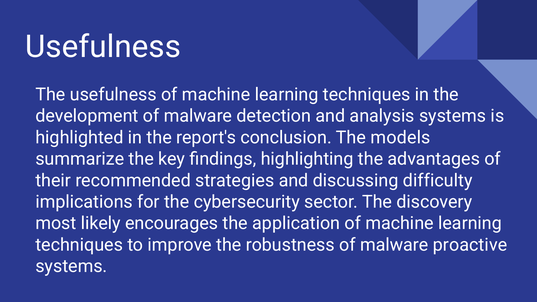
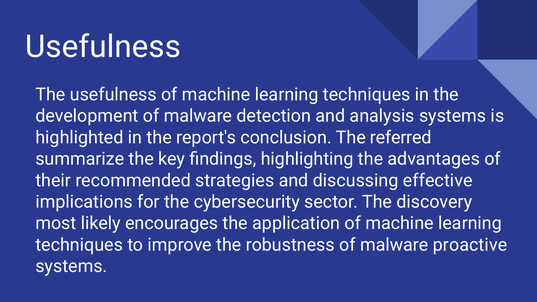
models: models -> referred (401, 138)
difficulty: difficulty -> effective (438, 180)
